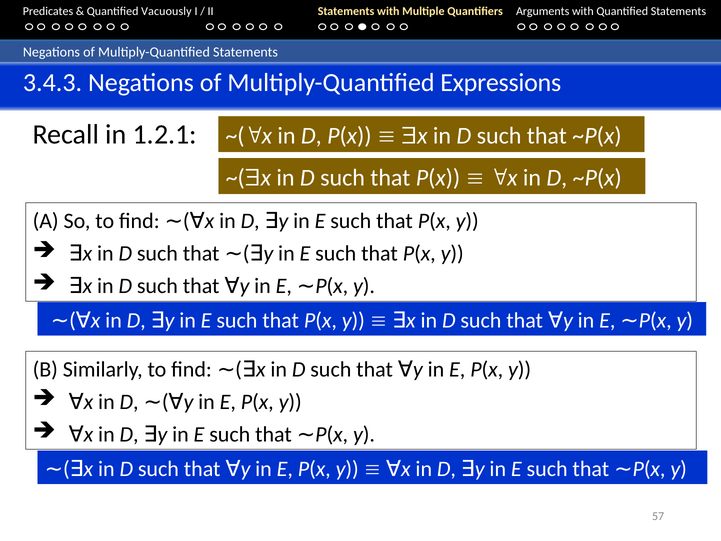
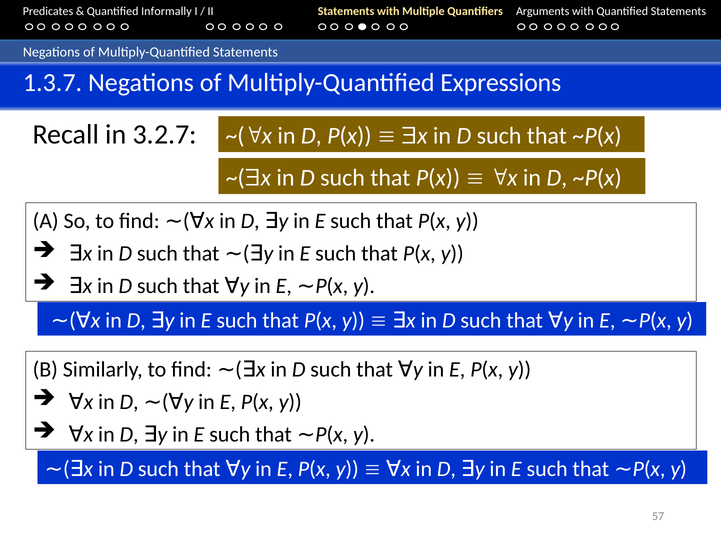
Vacuously: Vacuously -> Informally (166, 12)
3.4.3: 3.4.3 -> 1.3.7 (53, 83)
1.2.1: 1.2.1 -> 3.2.7 (165, 134)
